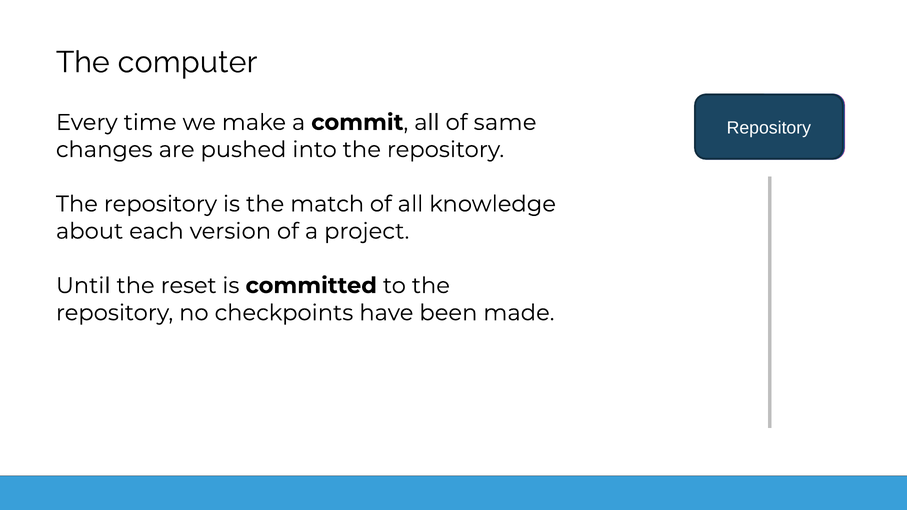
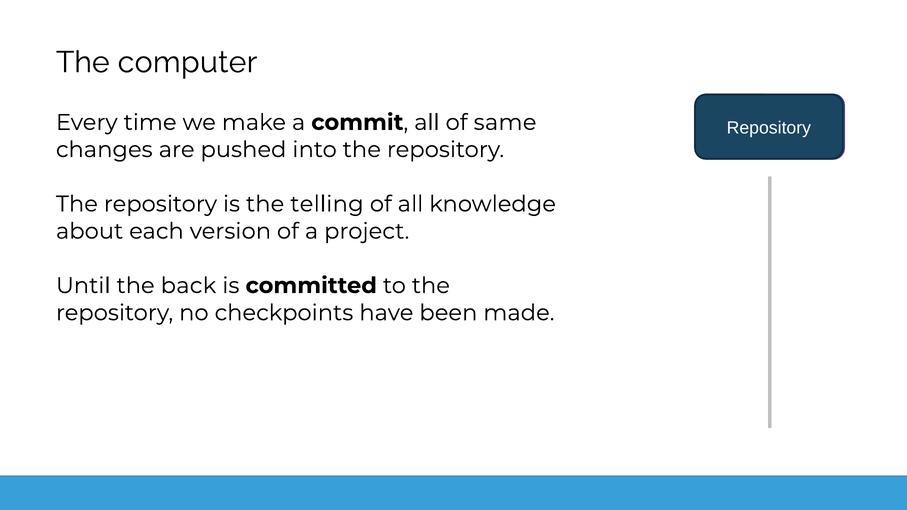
match: match -> telling (327, 204)
reset: reset -> back (188, 286)
